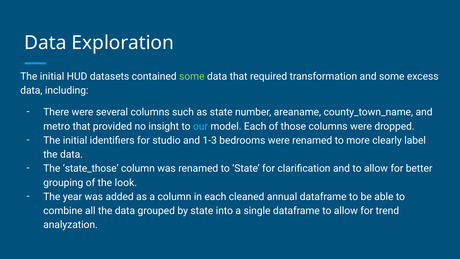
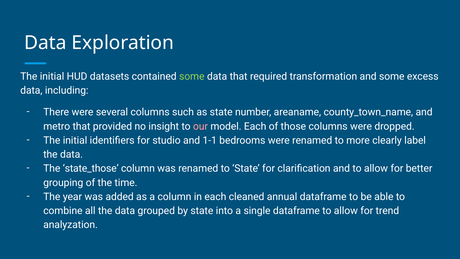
our colour: light blue -> pink (201, 126)
1-3: 1-3 -> 1-1 (210, 140)
look: look -> time (126, 182)
